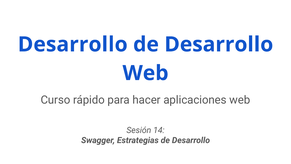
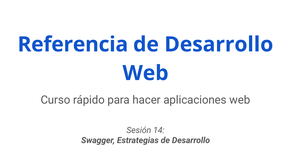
Desarrollo: Desarrollo -> Referencia (73, 44)
